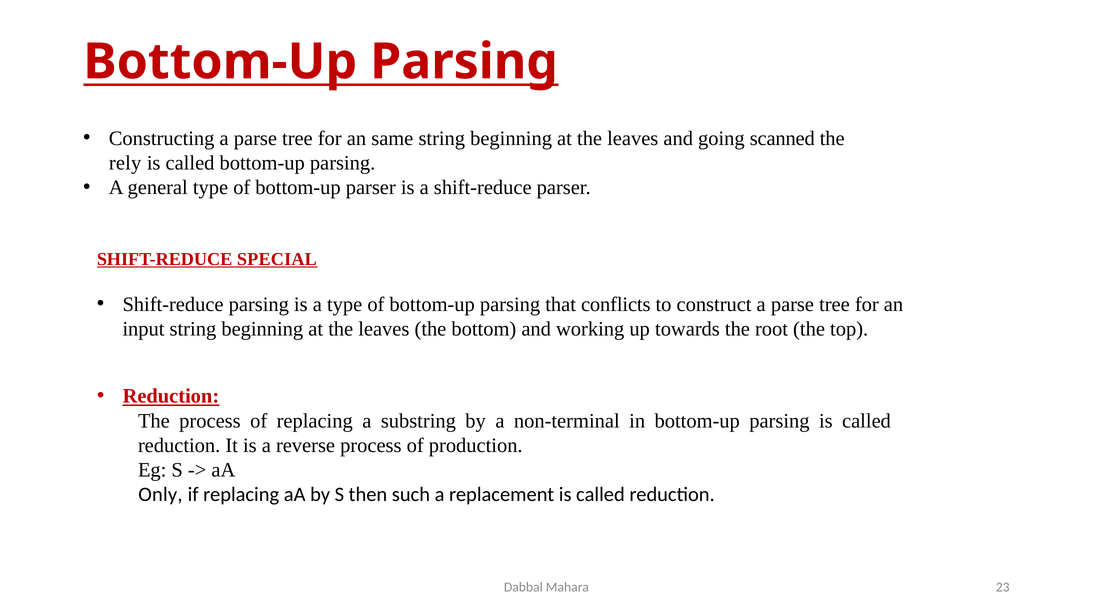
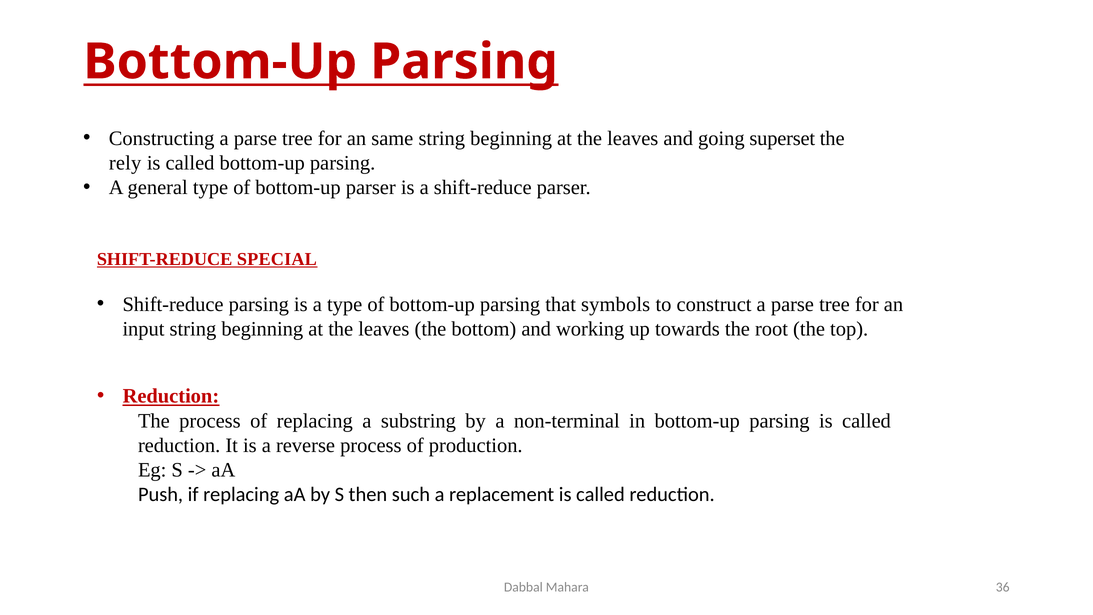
scanned: scanned -> superset (782, 138)
conflicts: conflicts -> symbols (616, 304)
Only: Only -> Push (161, 494)
23: 23 -> 36 (1003, 587)
